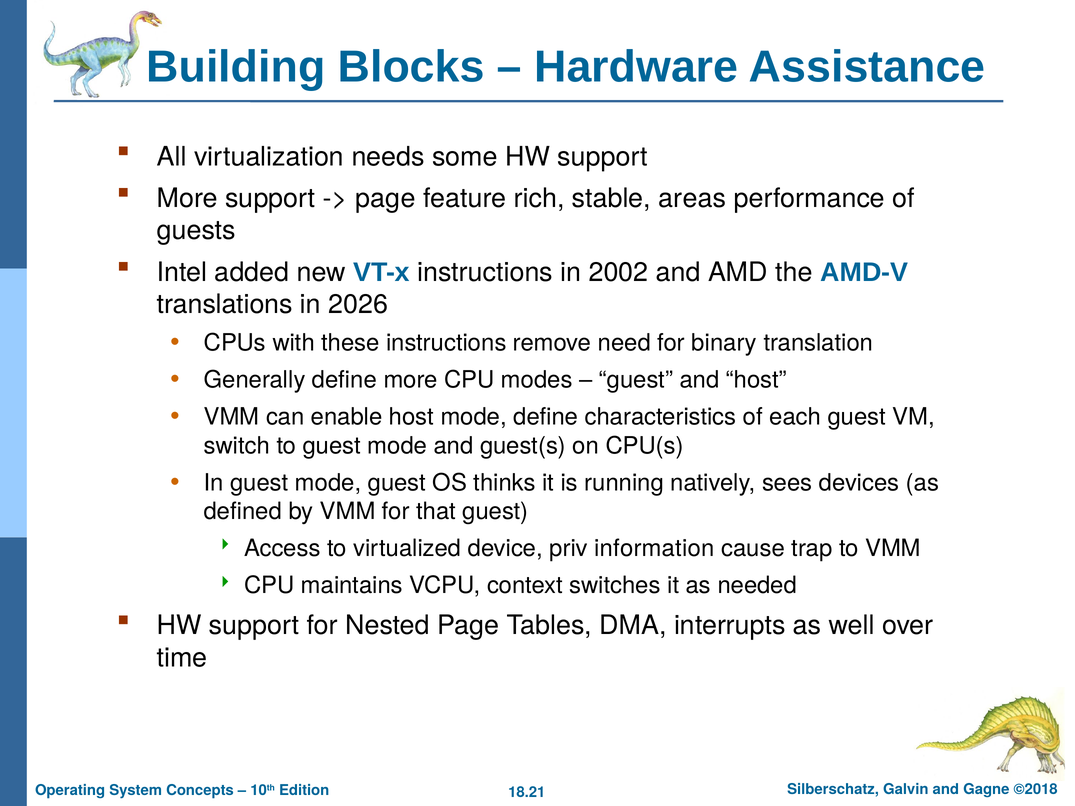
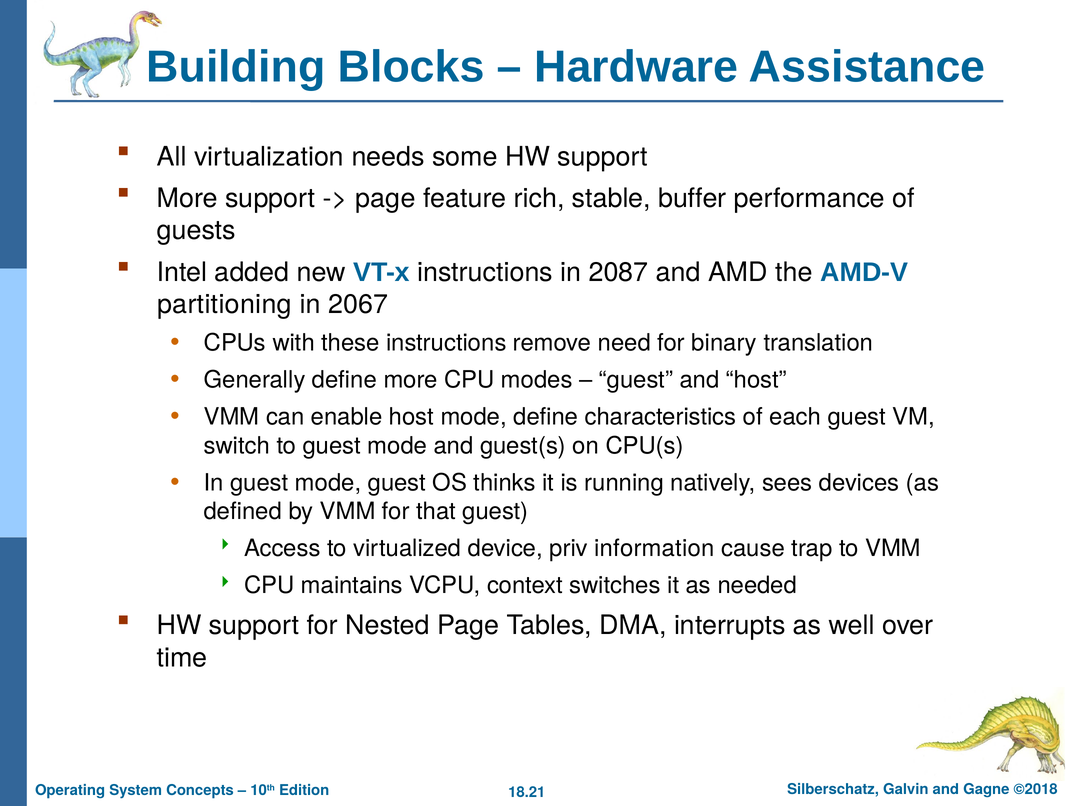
areas: areas -> buffer (692, 198)
2002: 2002 -> 2087 (618, 272)
translations: translations -> partitioning (224, 305)
2026: 2026 -> 2067 (358, 305)
